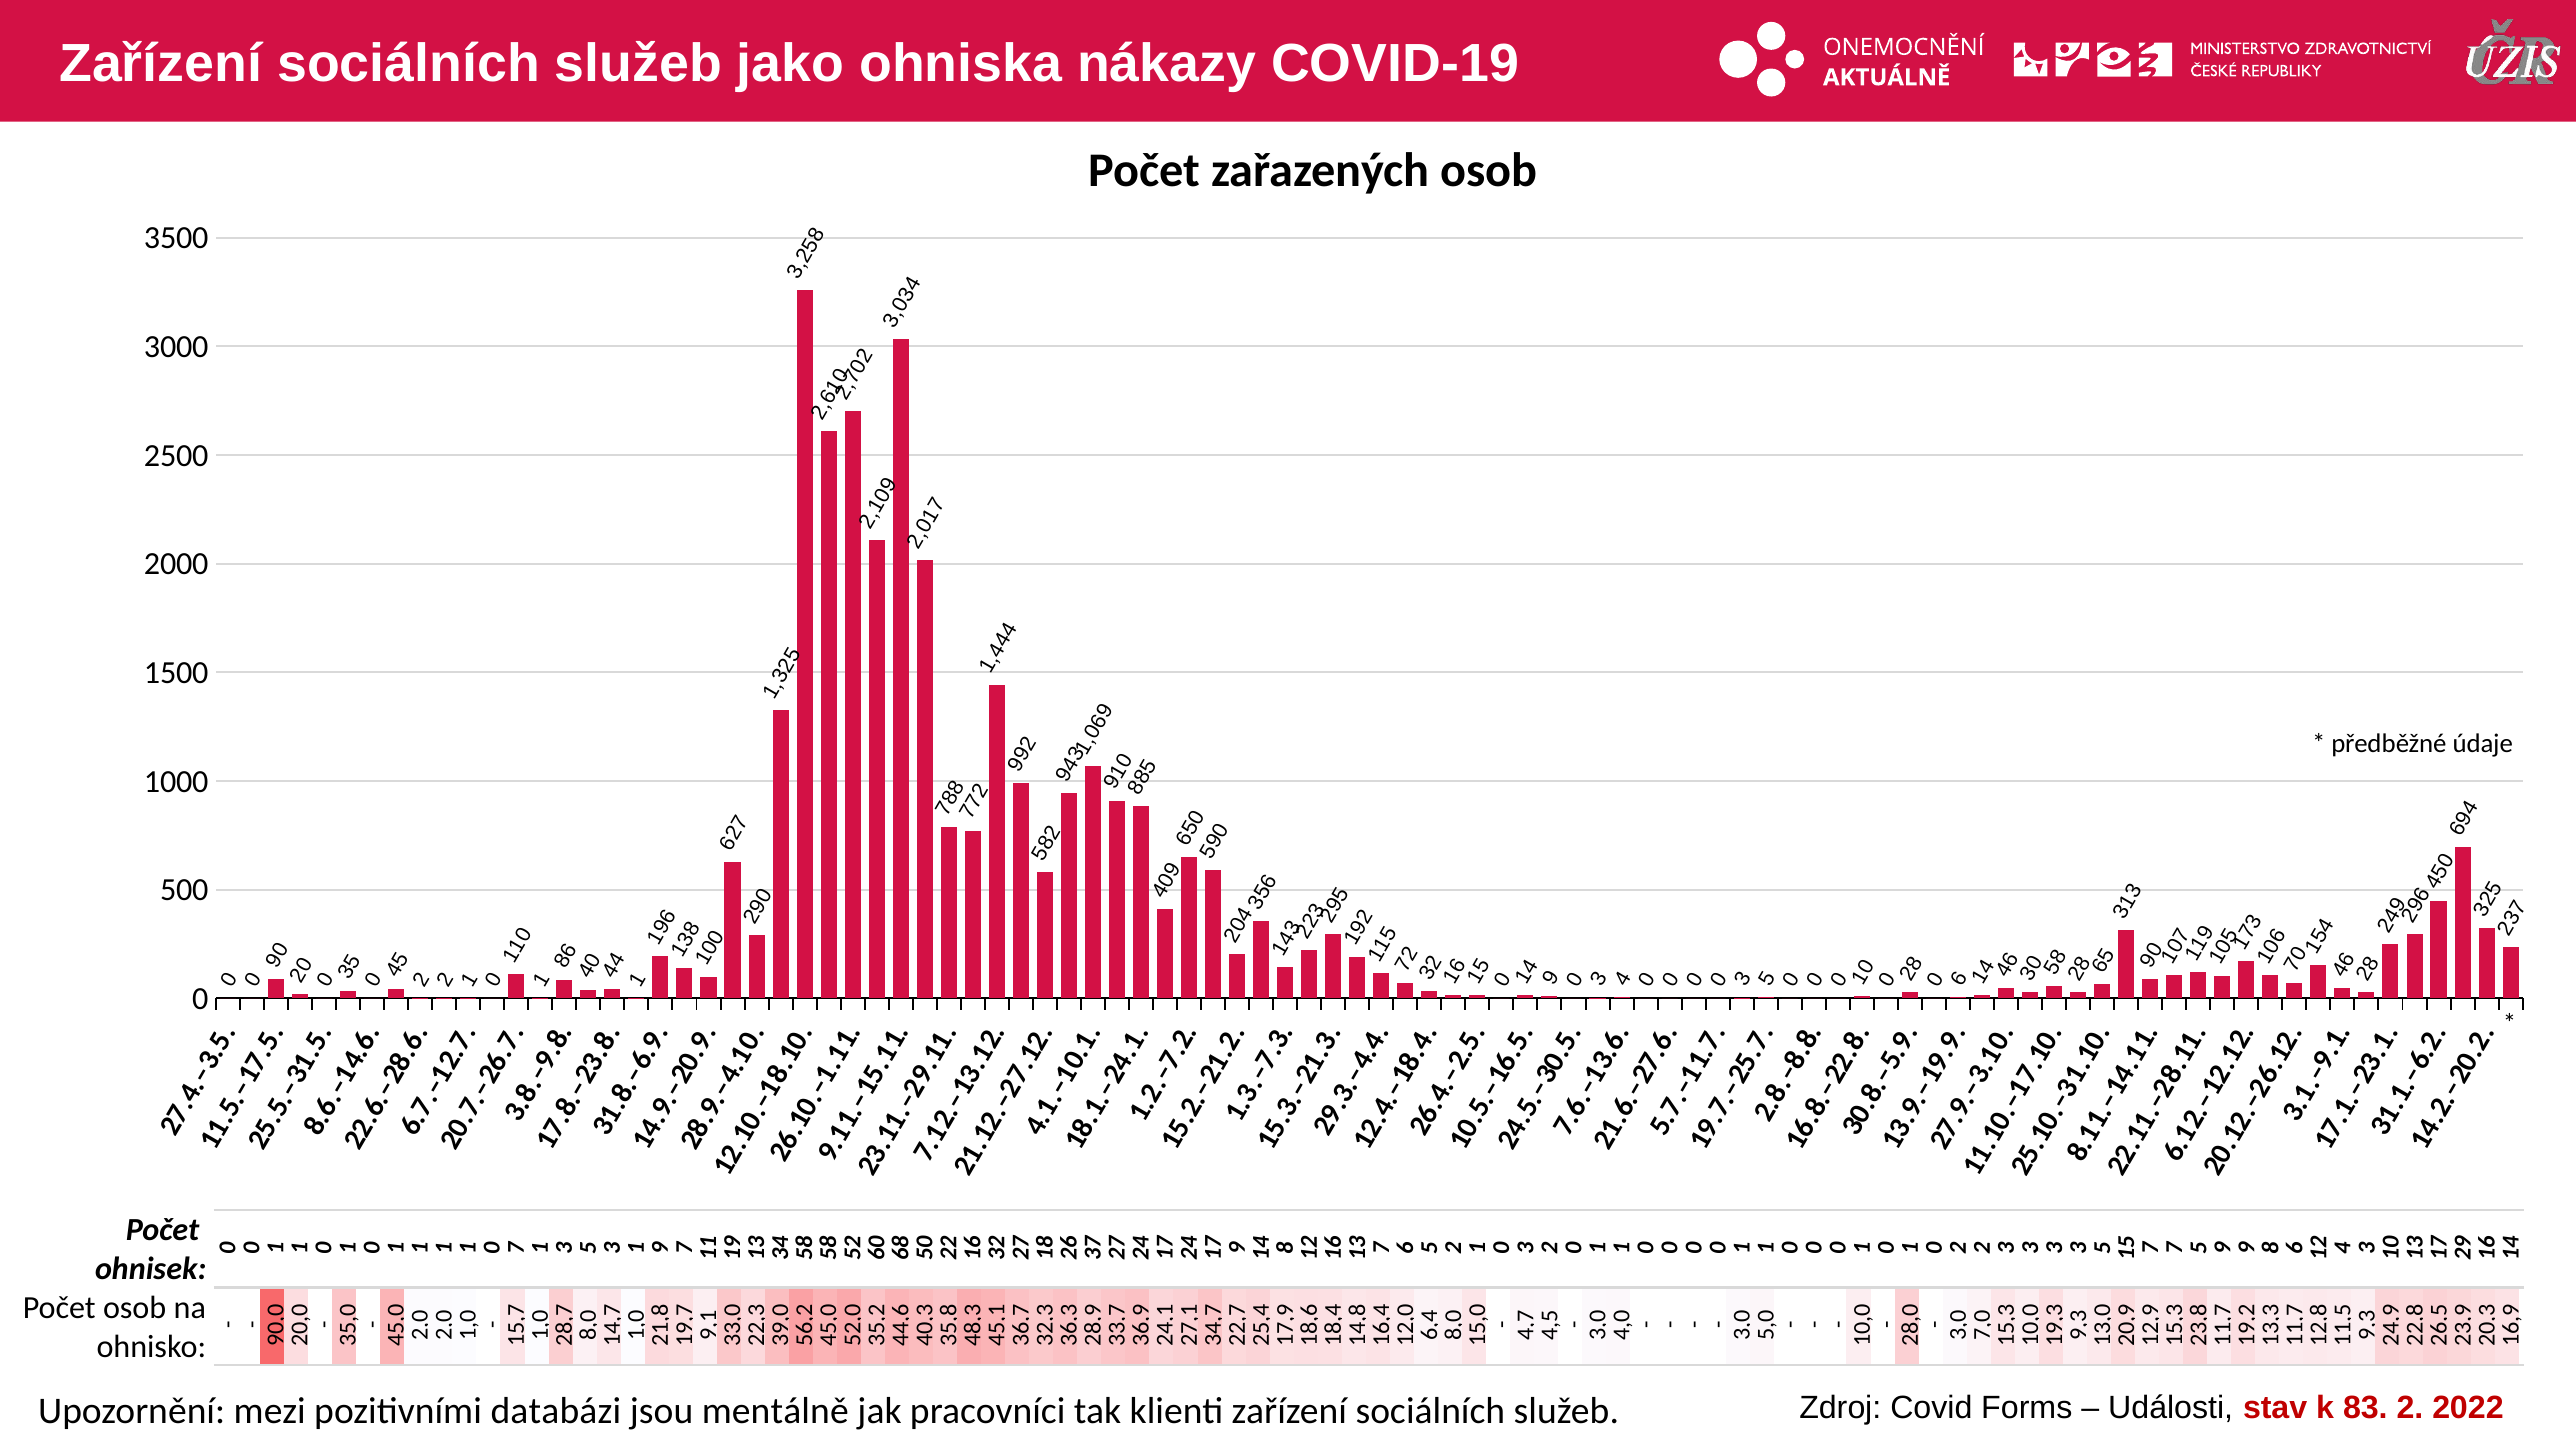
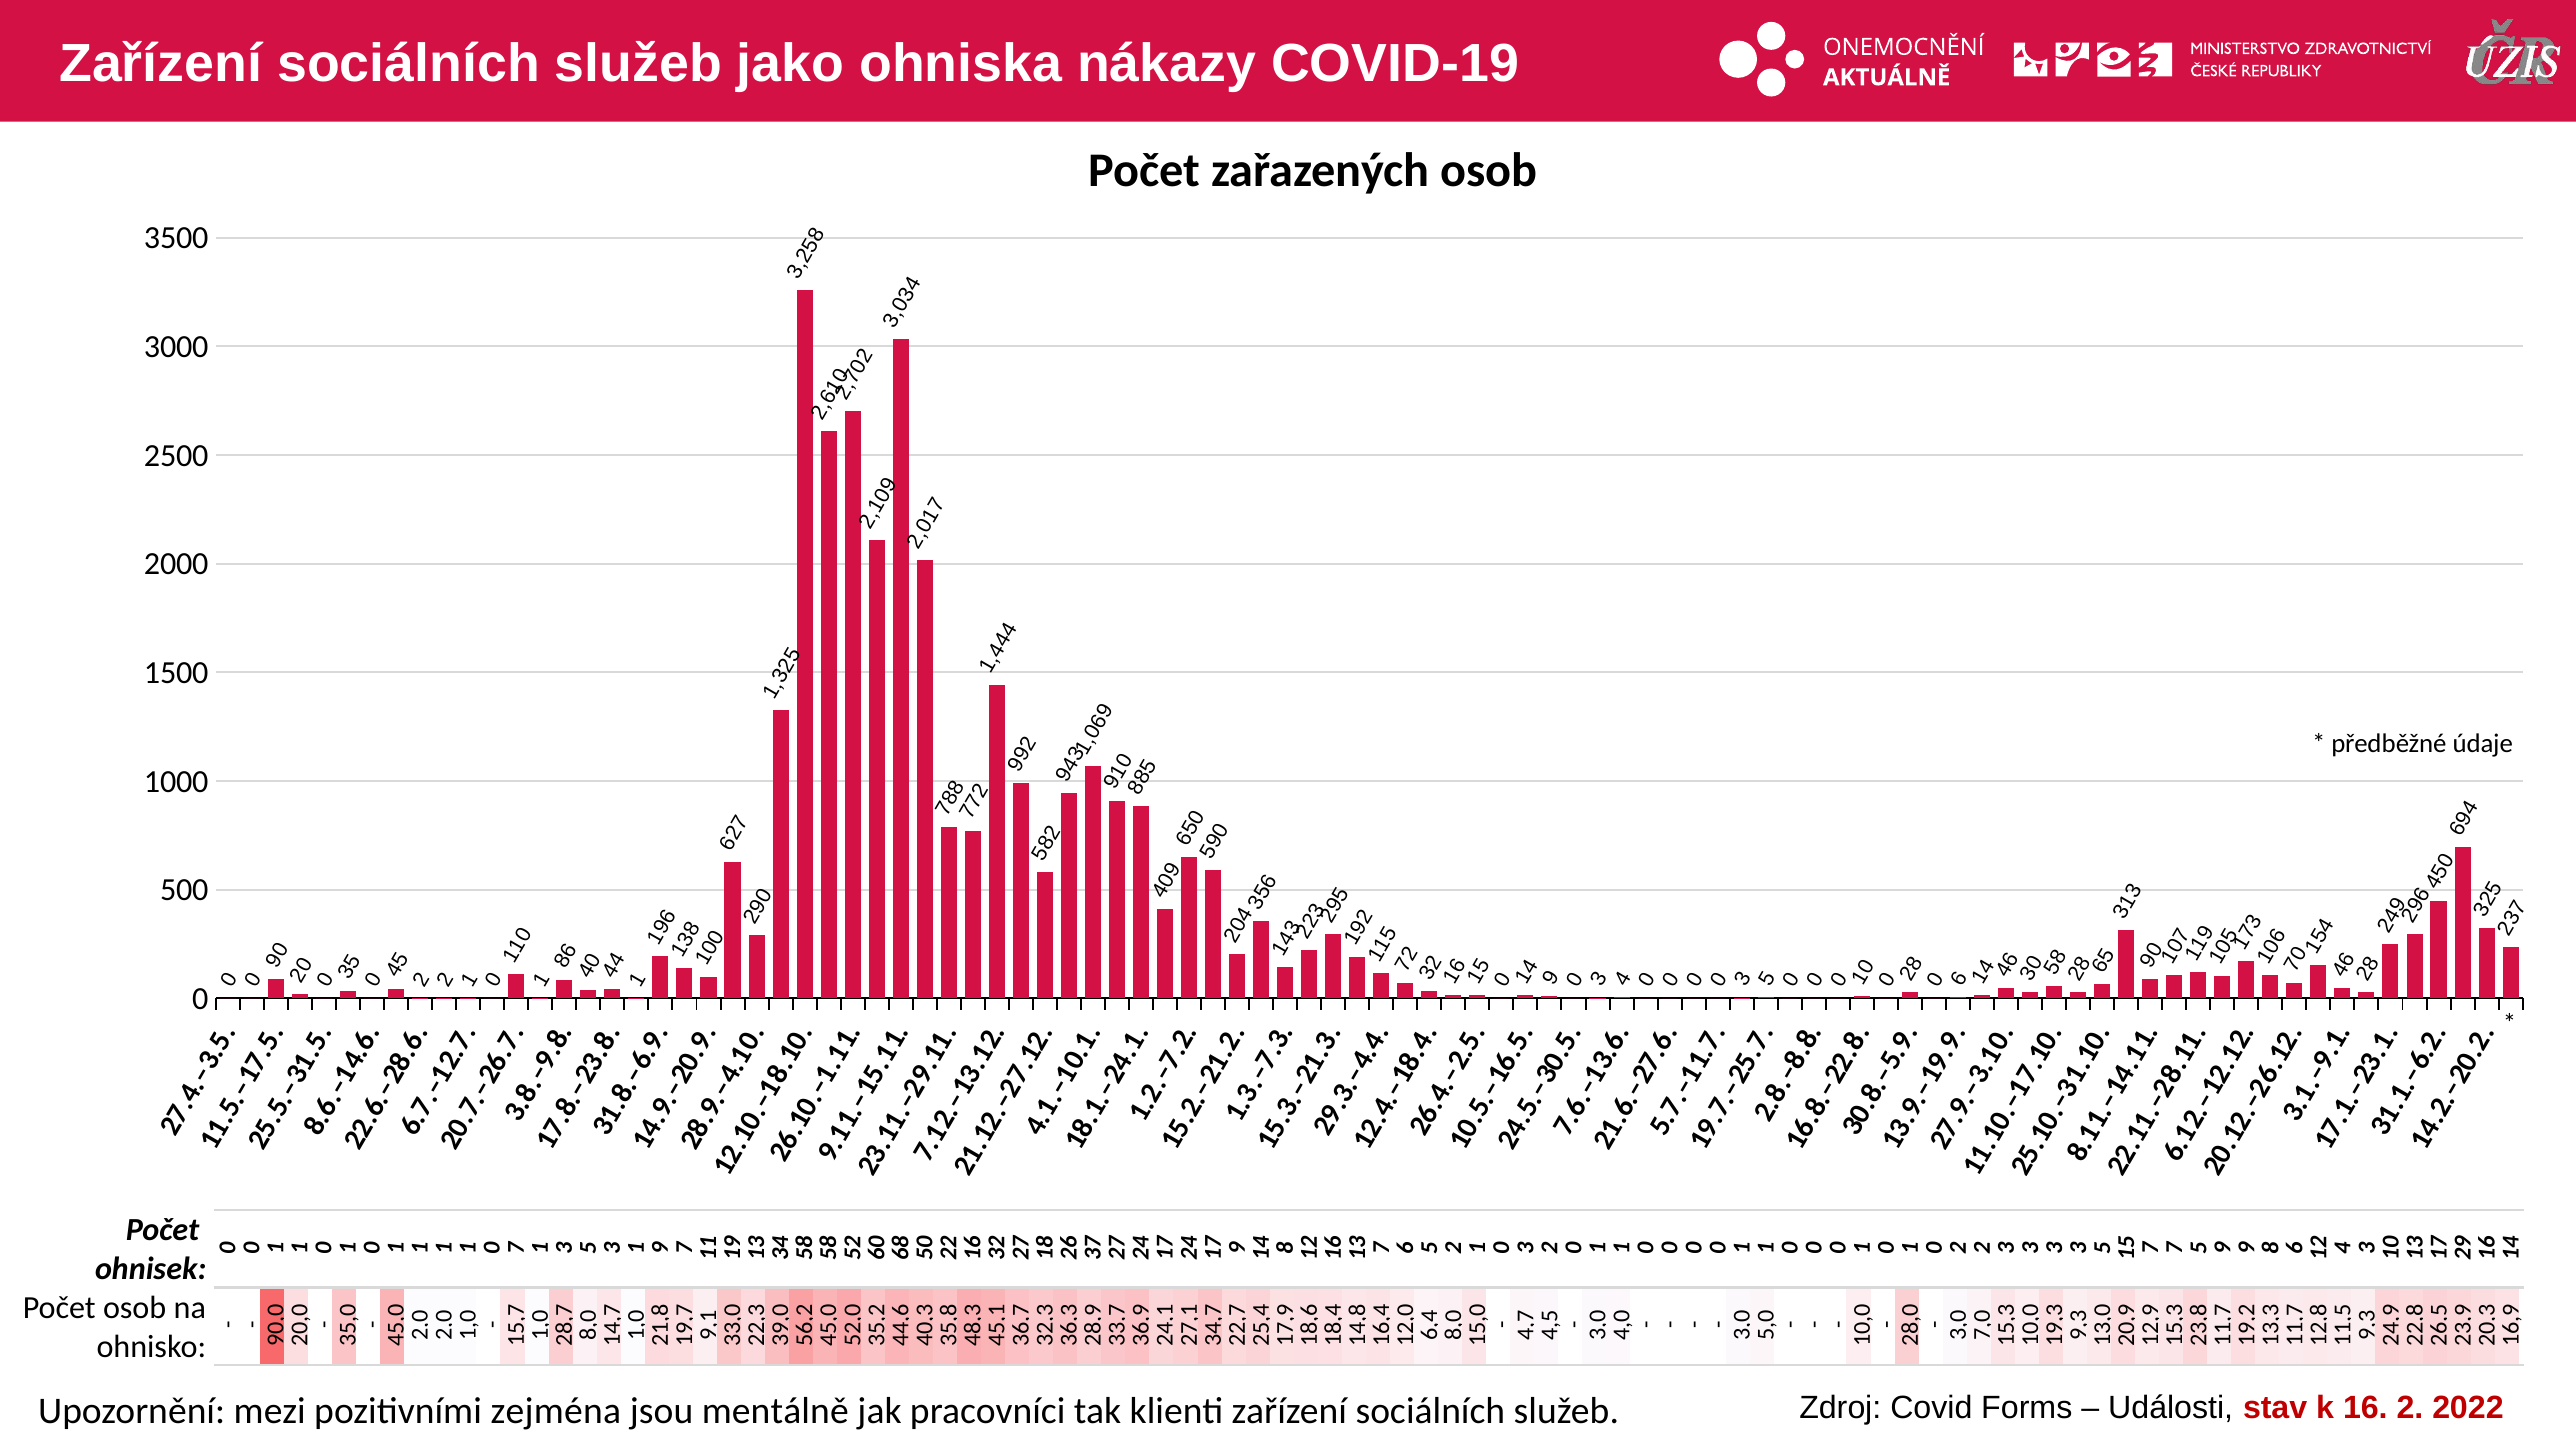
83: 83 -> 16 (2365, 1408)
databázi: databázi -> zejména (556, 1411)
